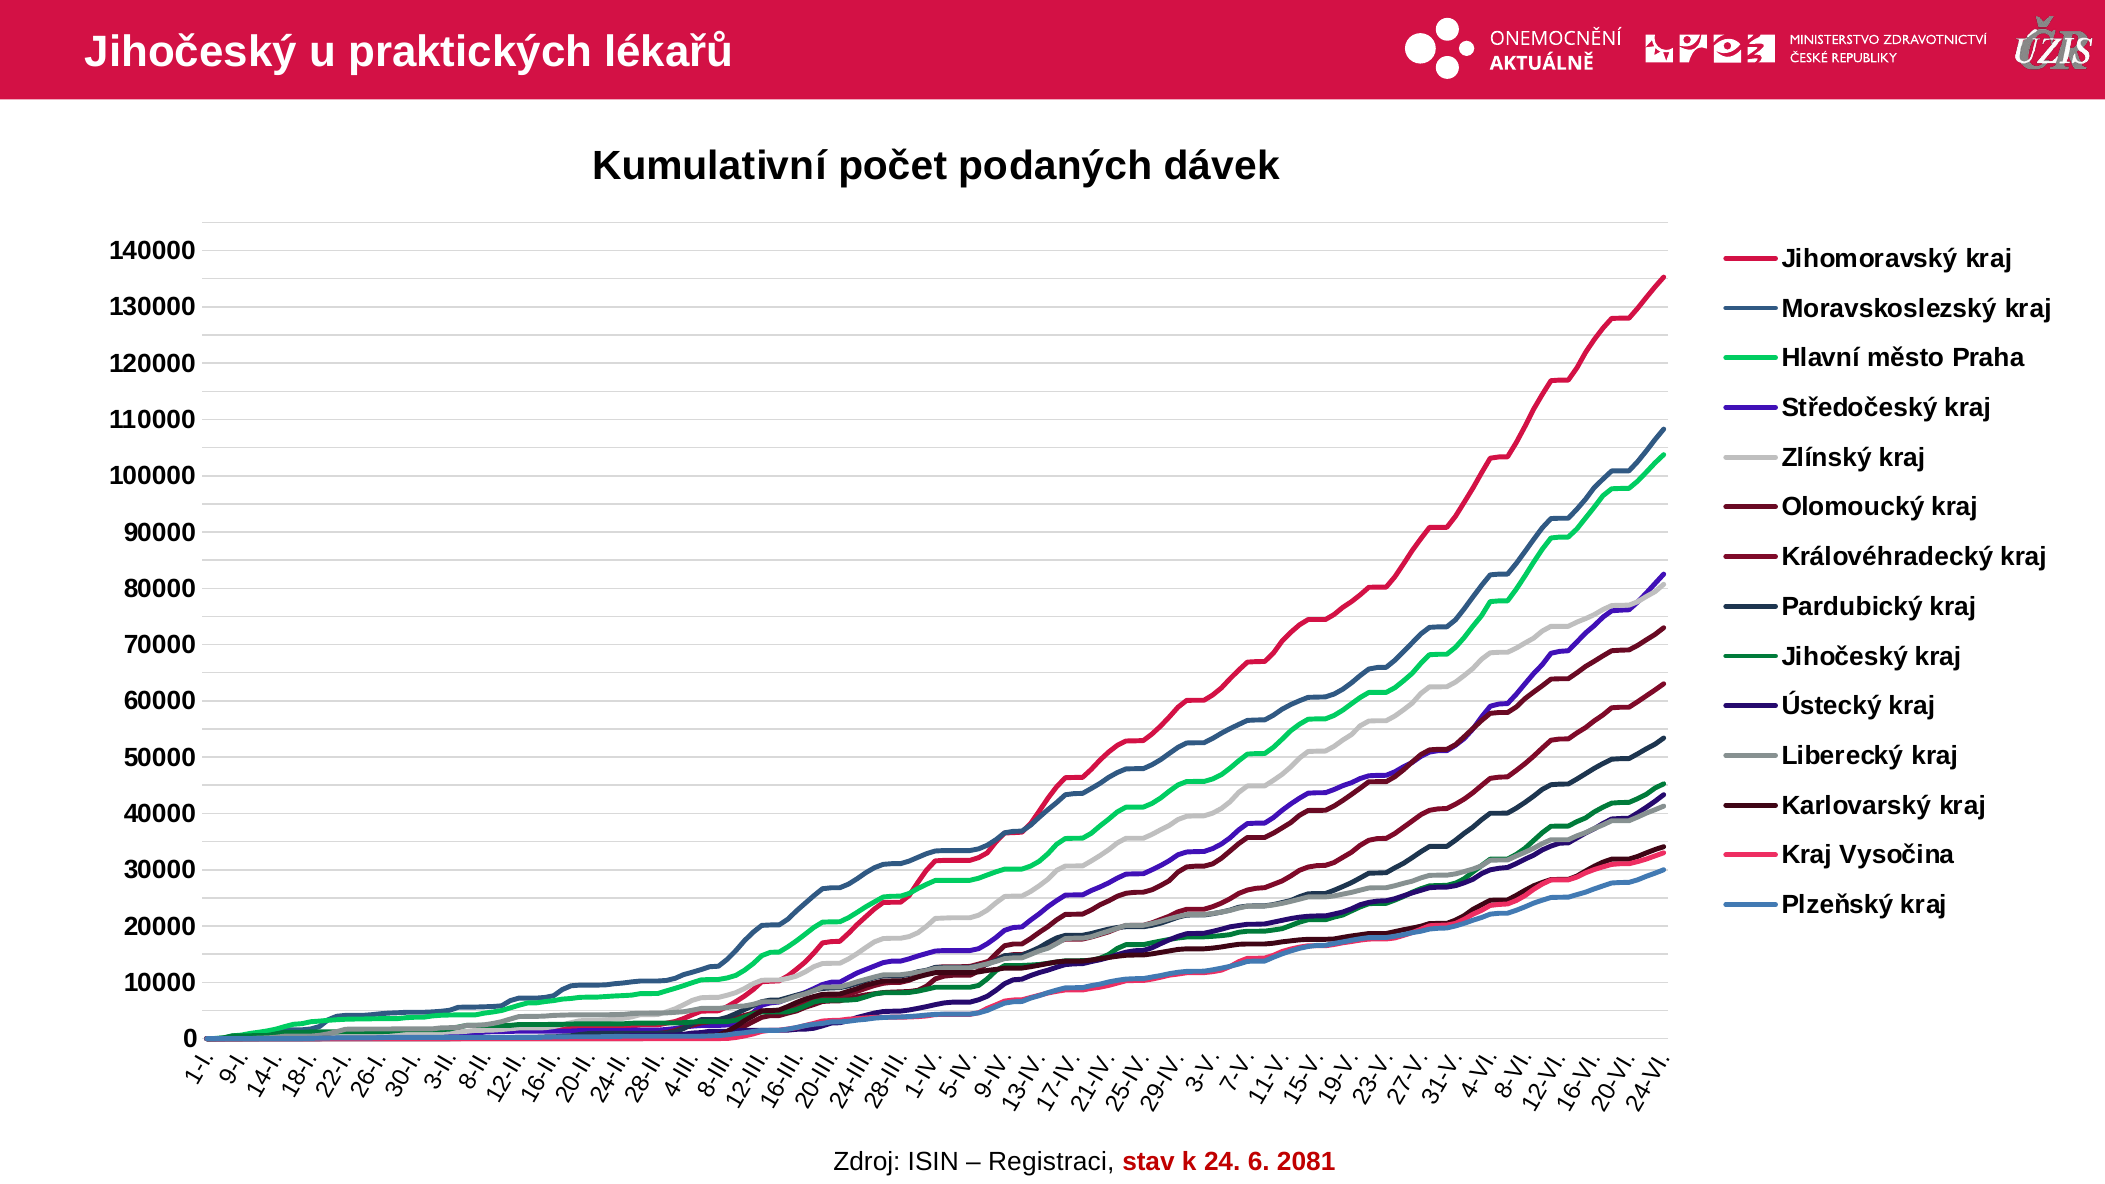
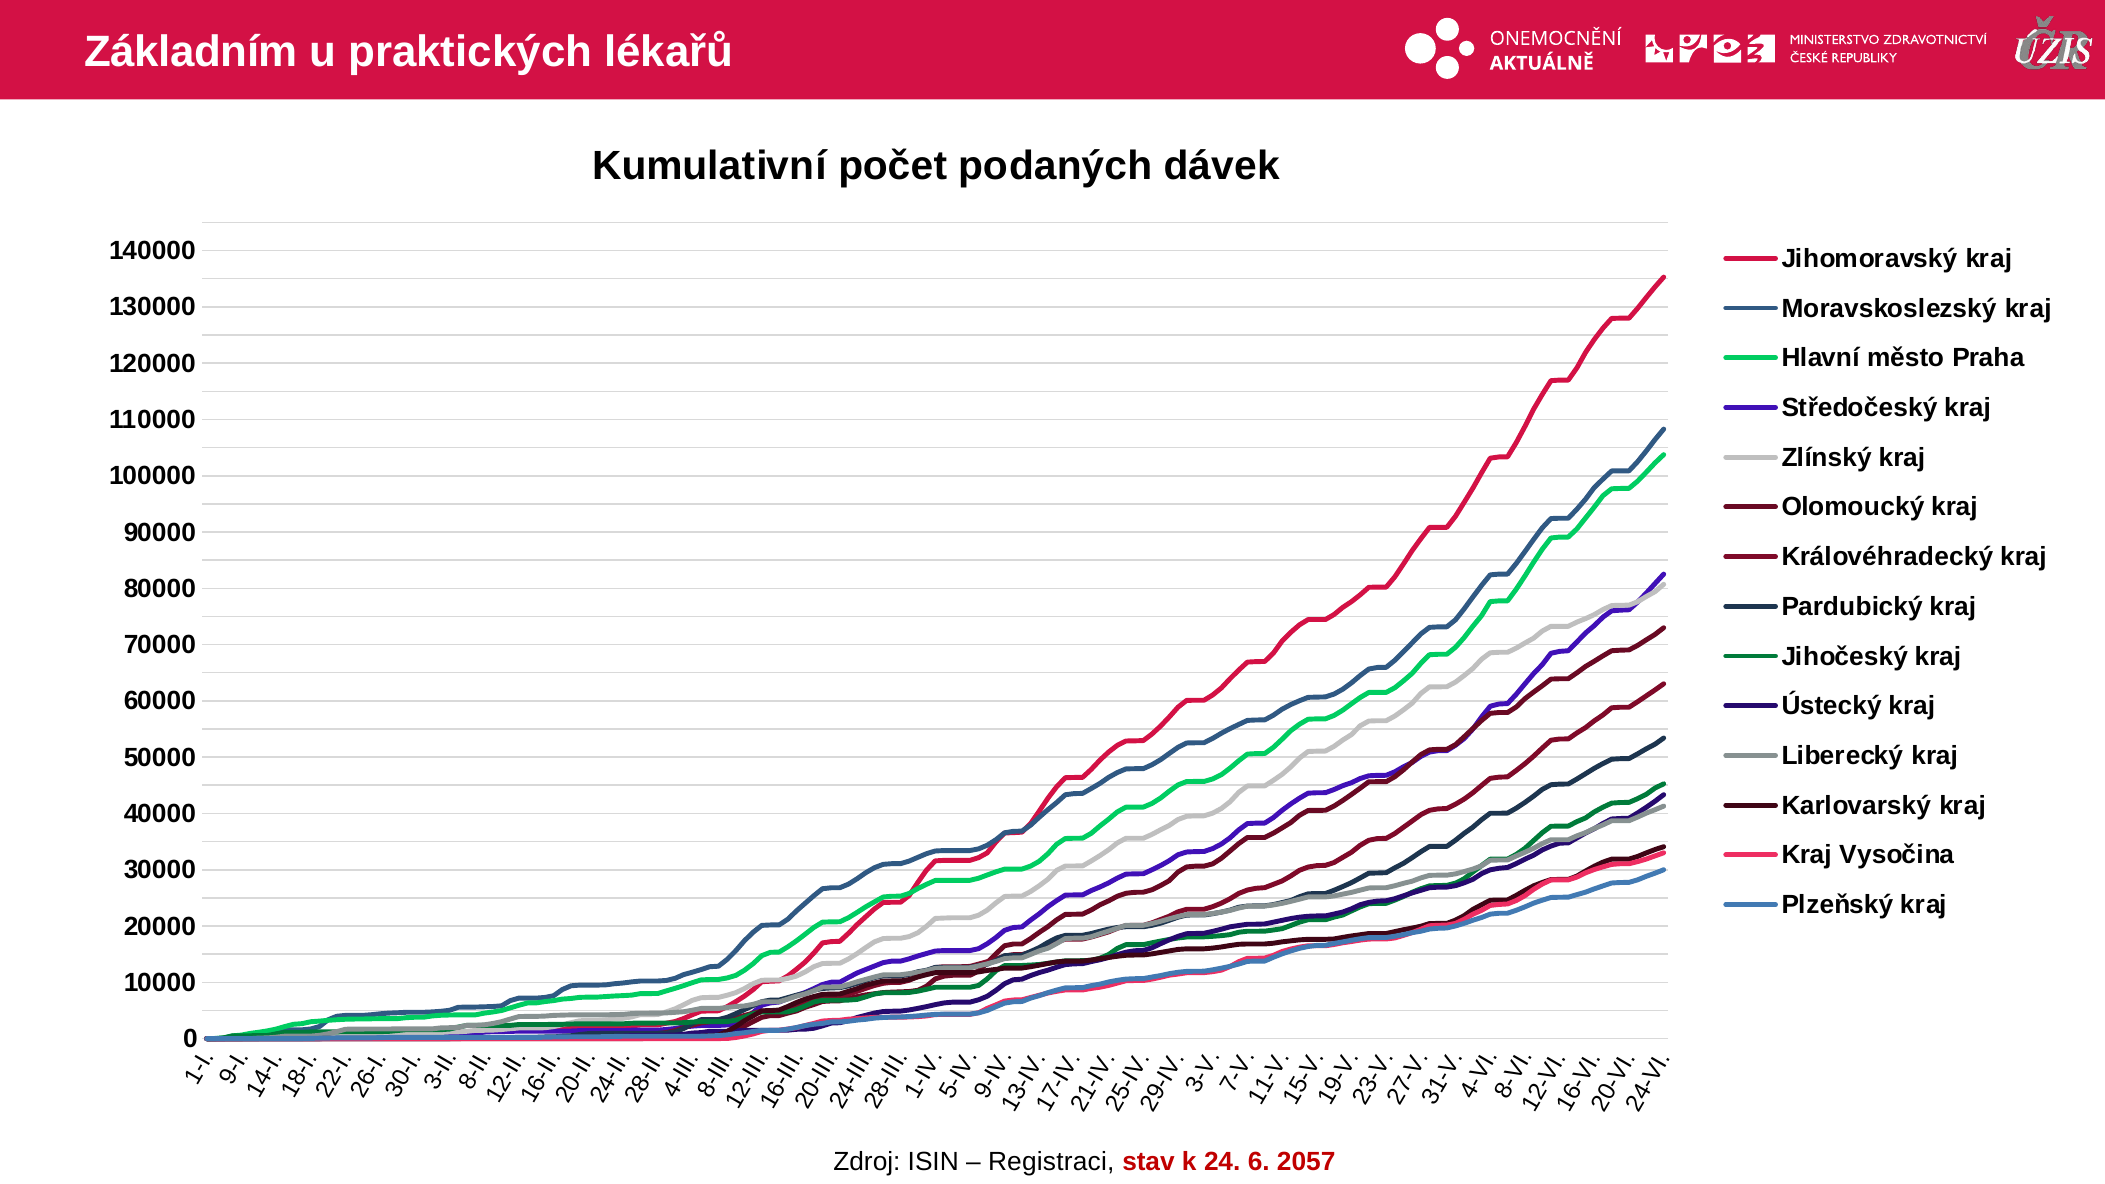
Jihočeský: Jihočeský -> Základním (191, 52)
2081: 2081 -> 2057 (1306, 1162)
